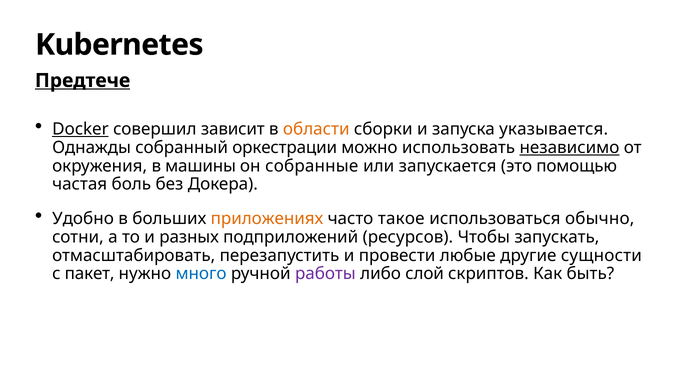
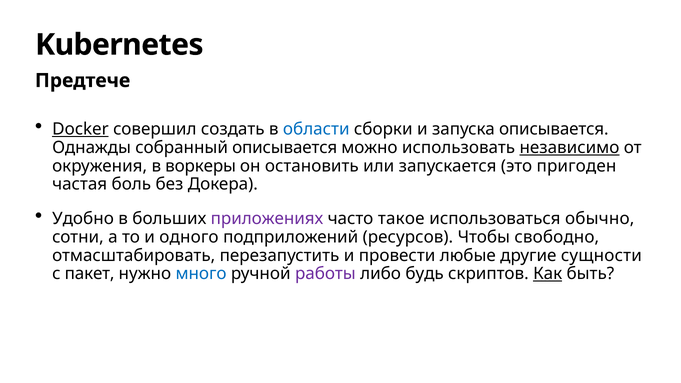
Предтече underline: present -> none (83, 81)
зависит: зависит -> создать (233, 129)
области colour: orange -> blue (316, 129)
запуска указывается: указывается -> описывается (554, 129)
собранный оркестрации: оркестрации -> описывается (285, 148)
машины: машины -> воркеры (201, 166)
собранные: собранные -> остановить (312, 166)
помощью: помощью -> пригоден (576, 166)
приложениях colour: orange -> purple (267, 219)
разных: разных -> одного (189, 237)
запускать: запускать -> свободно (557, 237)
слой: слой -> будь (425, 274)
Как underline: none -> present (548, 274)
